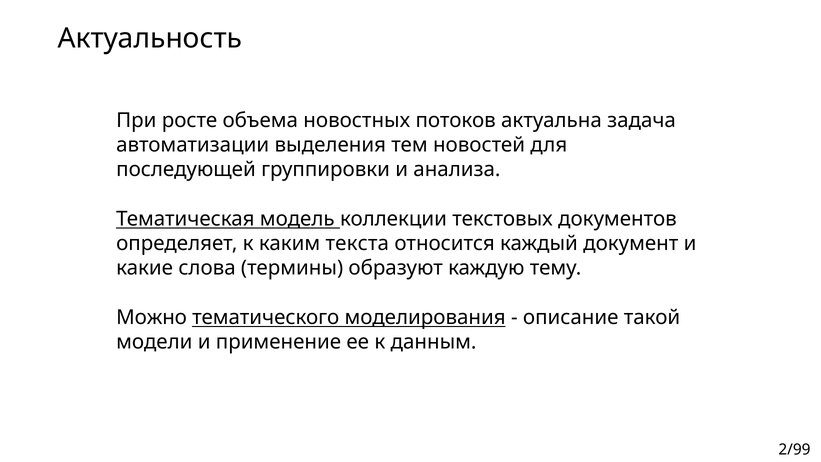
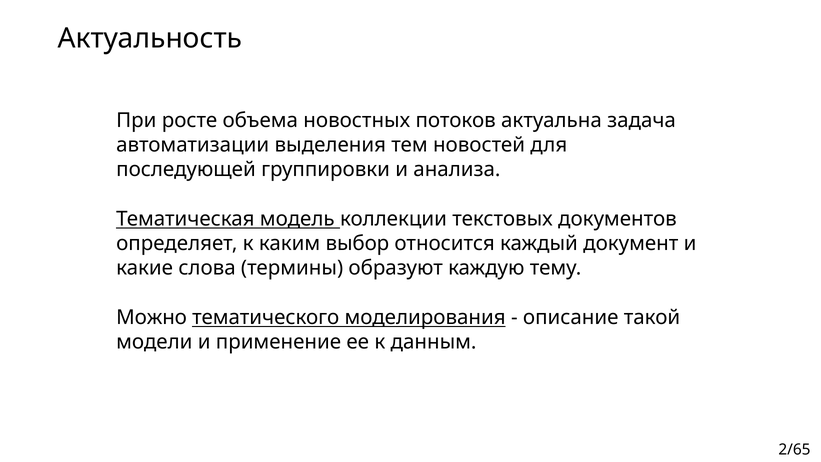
текста: текста -> выбор (357, 243)
2/99: 2/99 -> 2/65 (794, 449)
